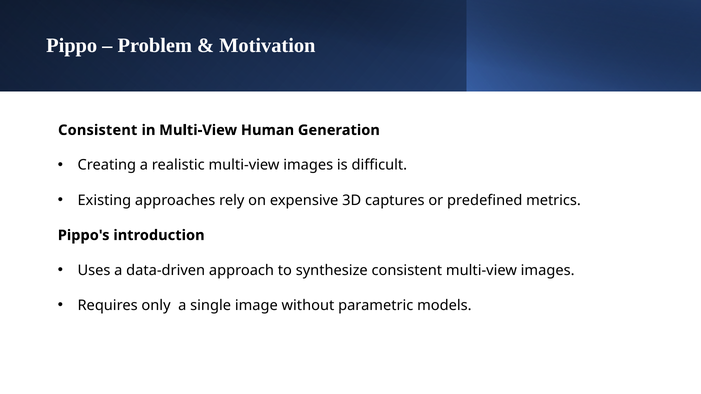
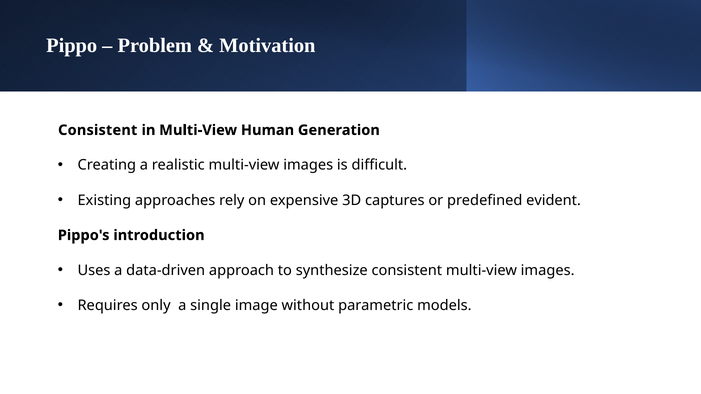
metrics: metrics -> evident (553, 200)
